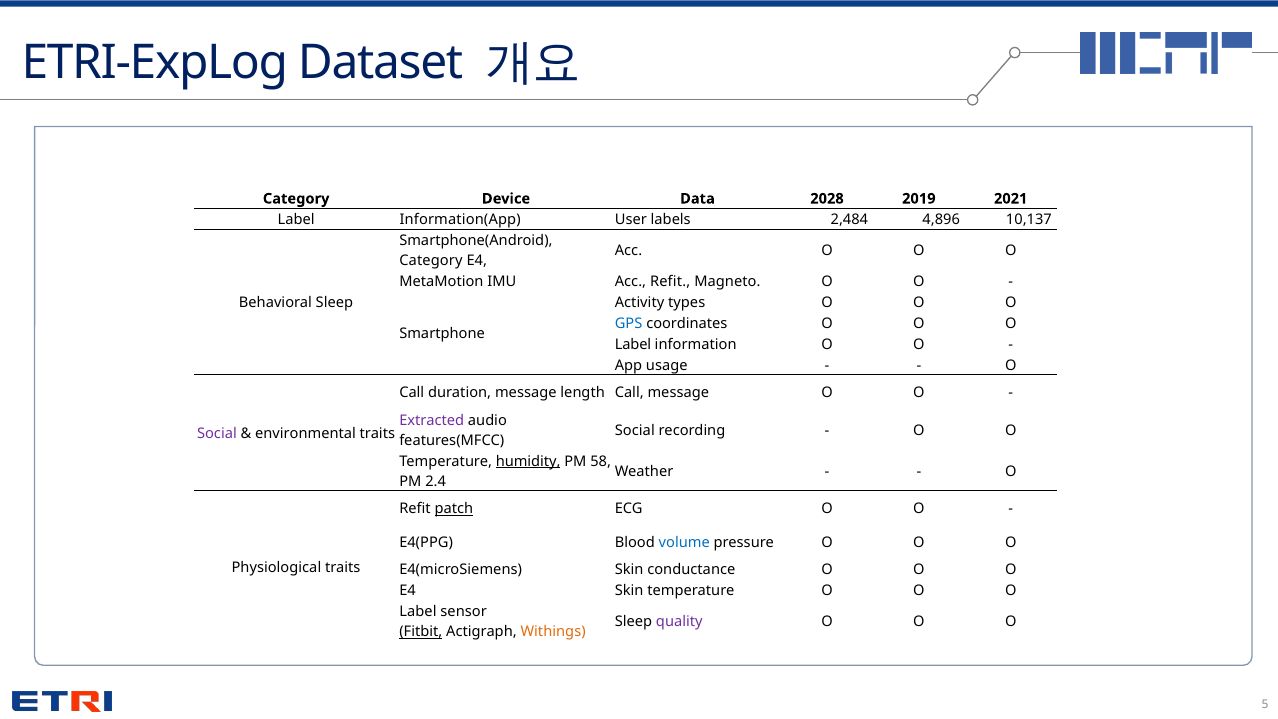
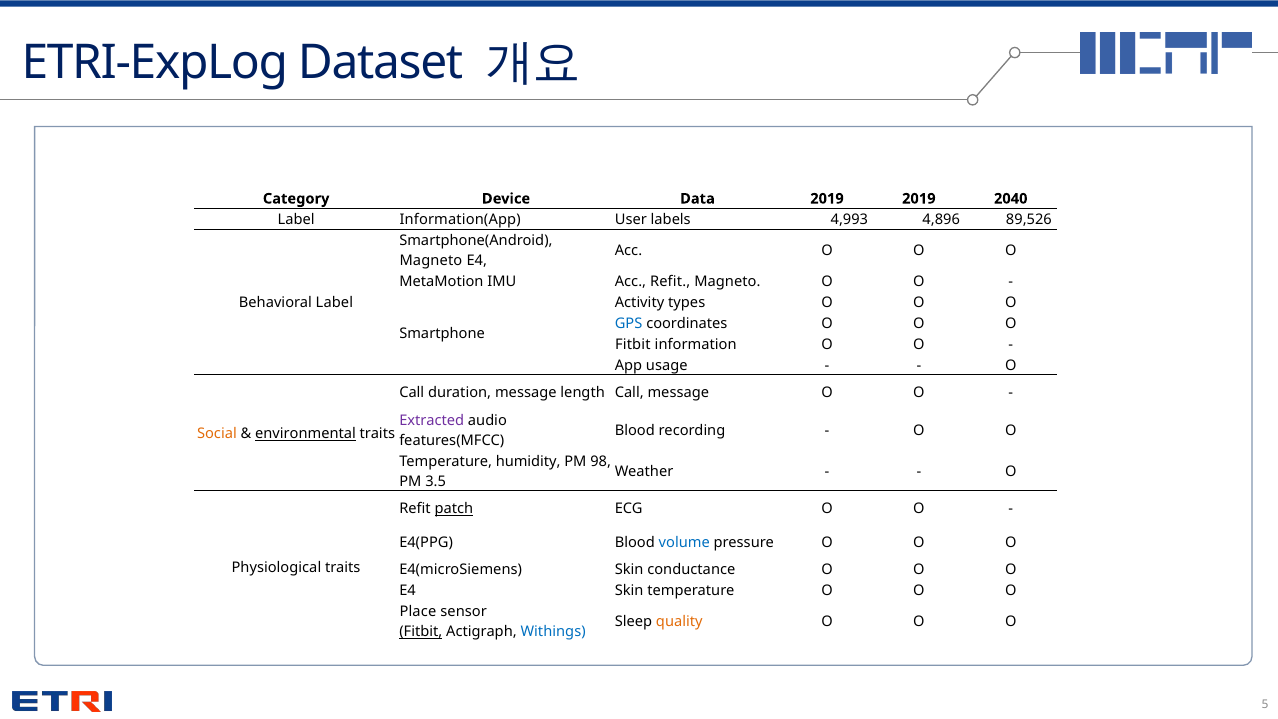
Data 2028: 2028 -> 2019 (827, 199)
2021: 2021 -> 2040 (1011, 199)
2,484: 2,484 -> 4,993 (849, 220)
10,137: 10,137 -> 89,526 (1029, 220)
Category: Category -> Magneto (431, 261)
Behavioral Sleep: Sleep -> Label (334, 303)
Label: Label -> Fitbit (633, 344)
Social: Social -> Blood (635, 430)
Social colour: purple -> orange (217, 434)
environmental underline: none -> present (306, 434)
humidity underline: present -> none (528, 461)
58: 58 -> 98 (601, 461)
2.4: 2.4 -> 3.5 (436, 481)
Label: Label -> Place (418, 612)
quality colour: purple -> orange (679, 622)
Withings colour: orange -> blue (553, 632)
